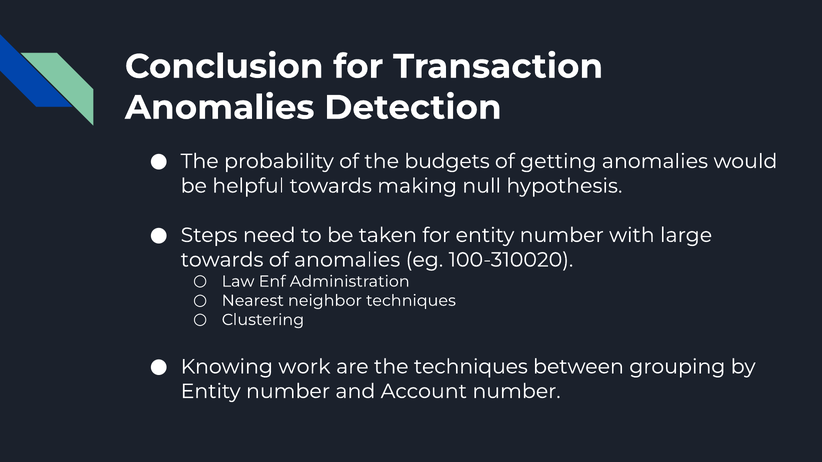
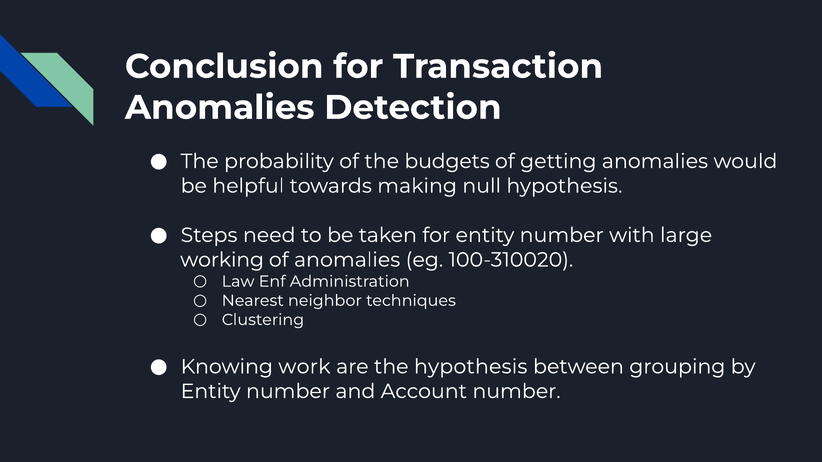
towards: towards -> working (222, 260)
the techniques: techniques -> hypothesis (471, 367)
